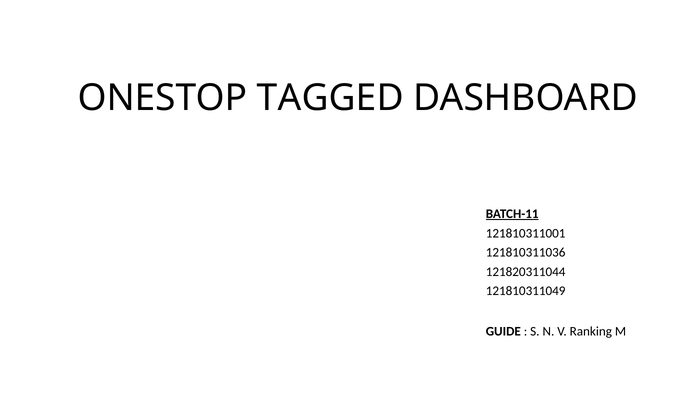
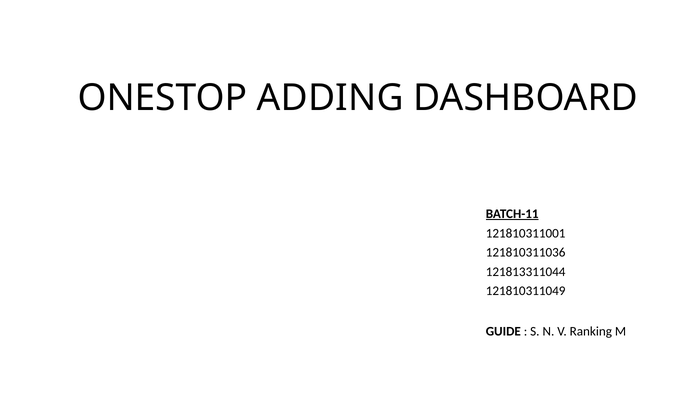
TAGGED: TAGGED -> ADDING (330, 98)
121820311044: 121820311044 -> 121813311044 (526, 272)
